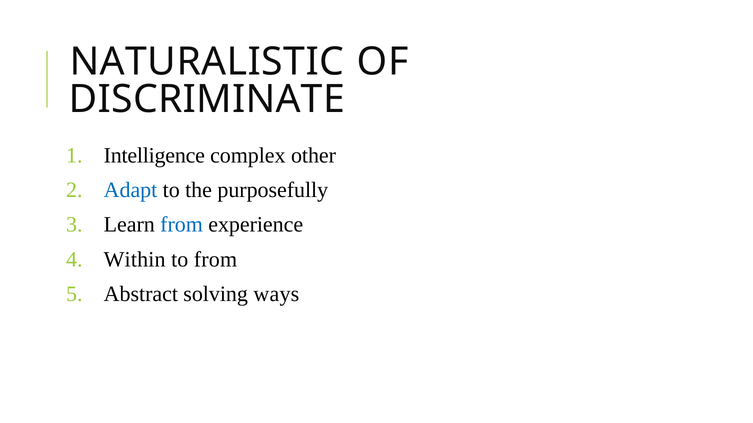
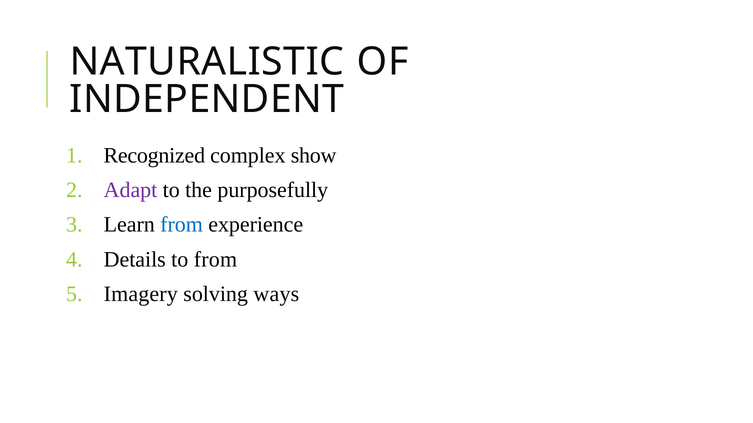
DISCRIMINATE: DISCRIMINATE -> INDEPENDENT (207, 100)
Intelligence: Intelligence -> Recognized (154, 156)
other: other -> show (314, 156)
Adapt colour: blue -> purple (130, 190)
Within: Within -> Details (135, 260)
Abstract: Abstract -> Imagery (141, 294)
